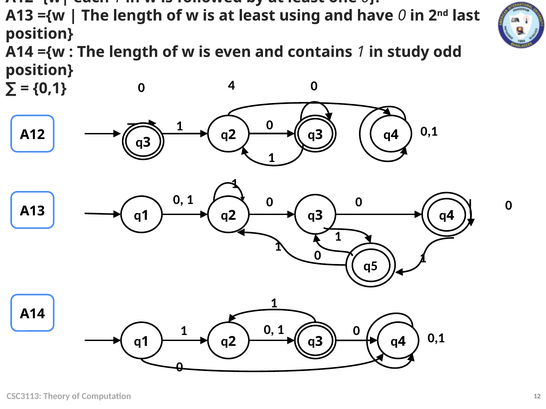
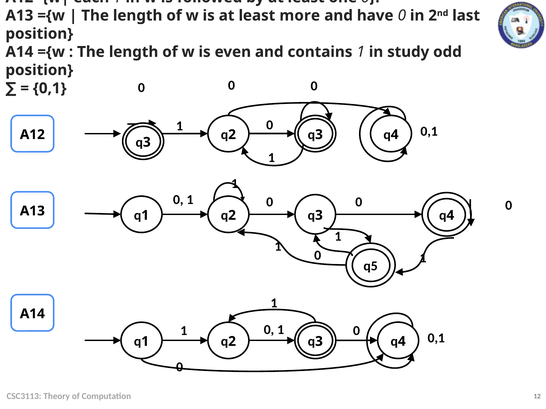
using: using -> more (300, 16)
4: 4 -> 0 (231, 85)
